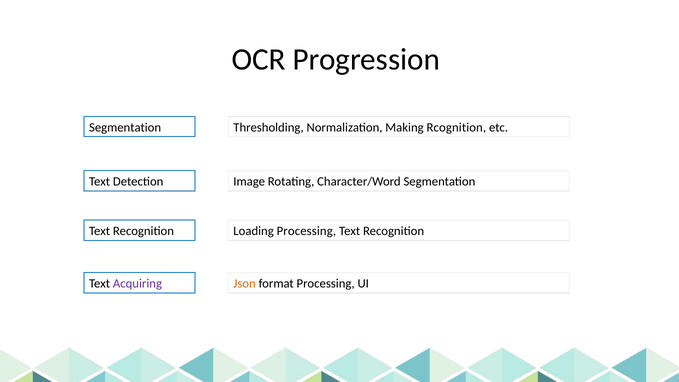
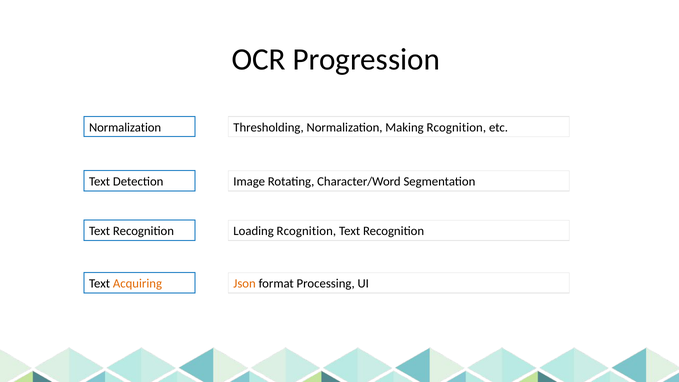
Segmentation: Segmentation -> Normalization (125, 127)
Loading Processing: Processing -> Rcognition (306, 231)
Acquiring colour: purple -> orange (137, 284)
